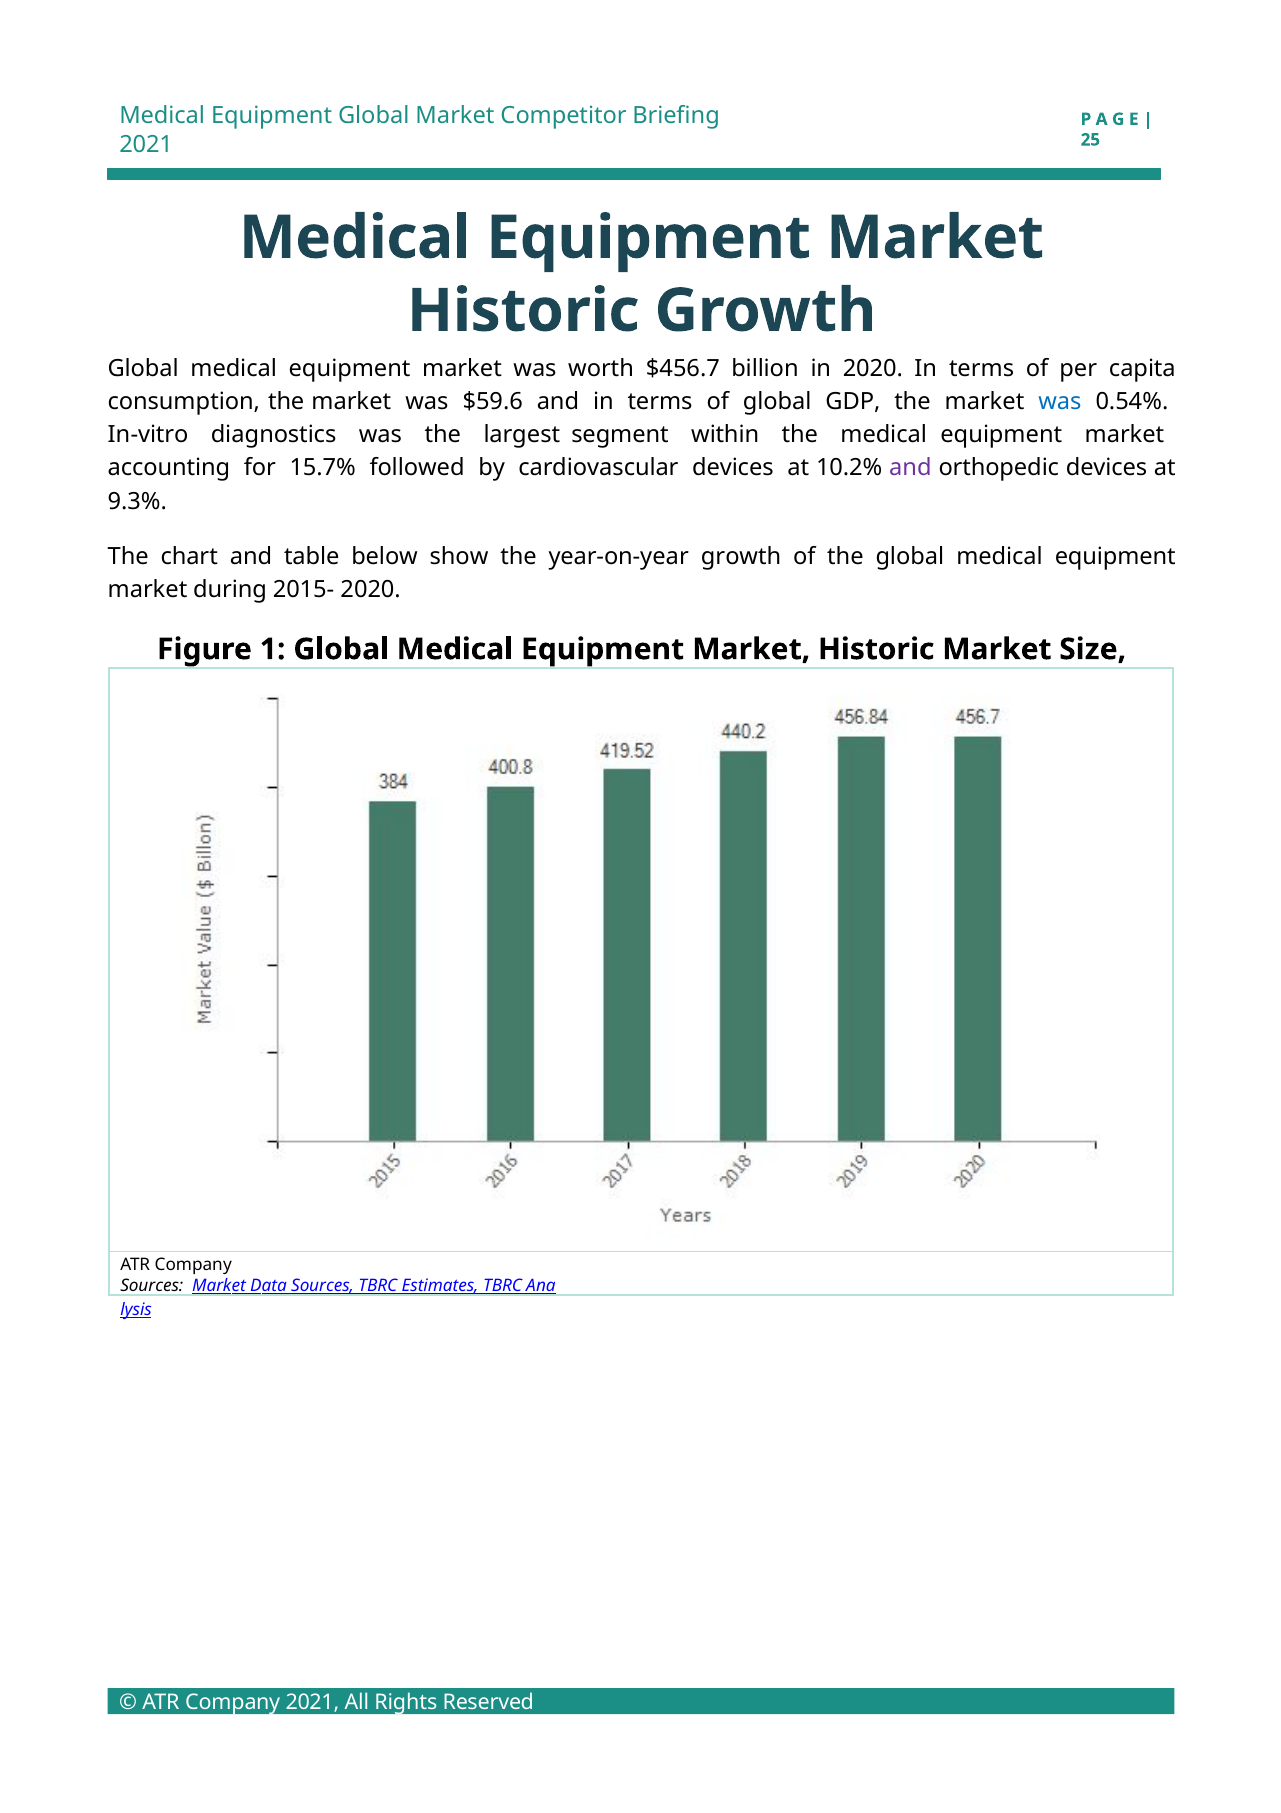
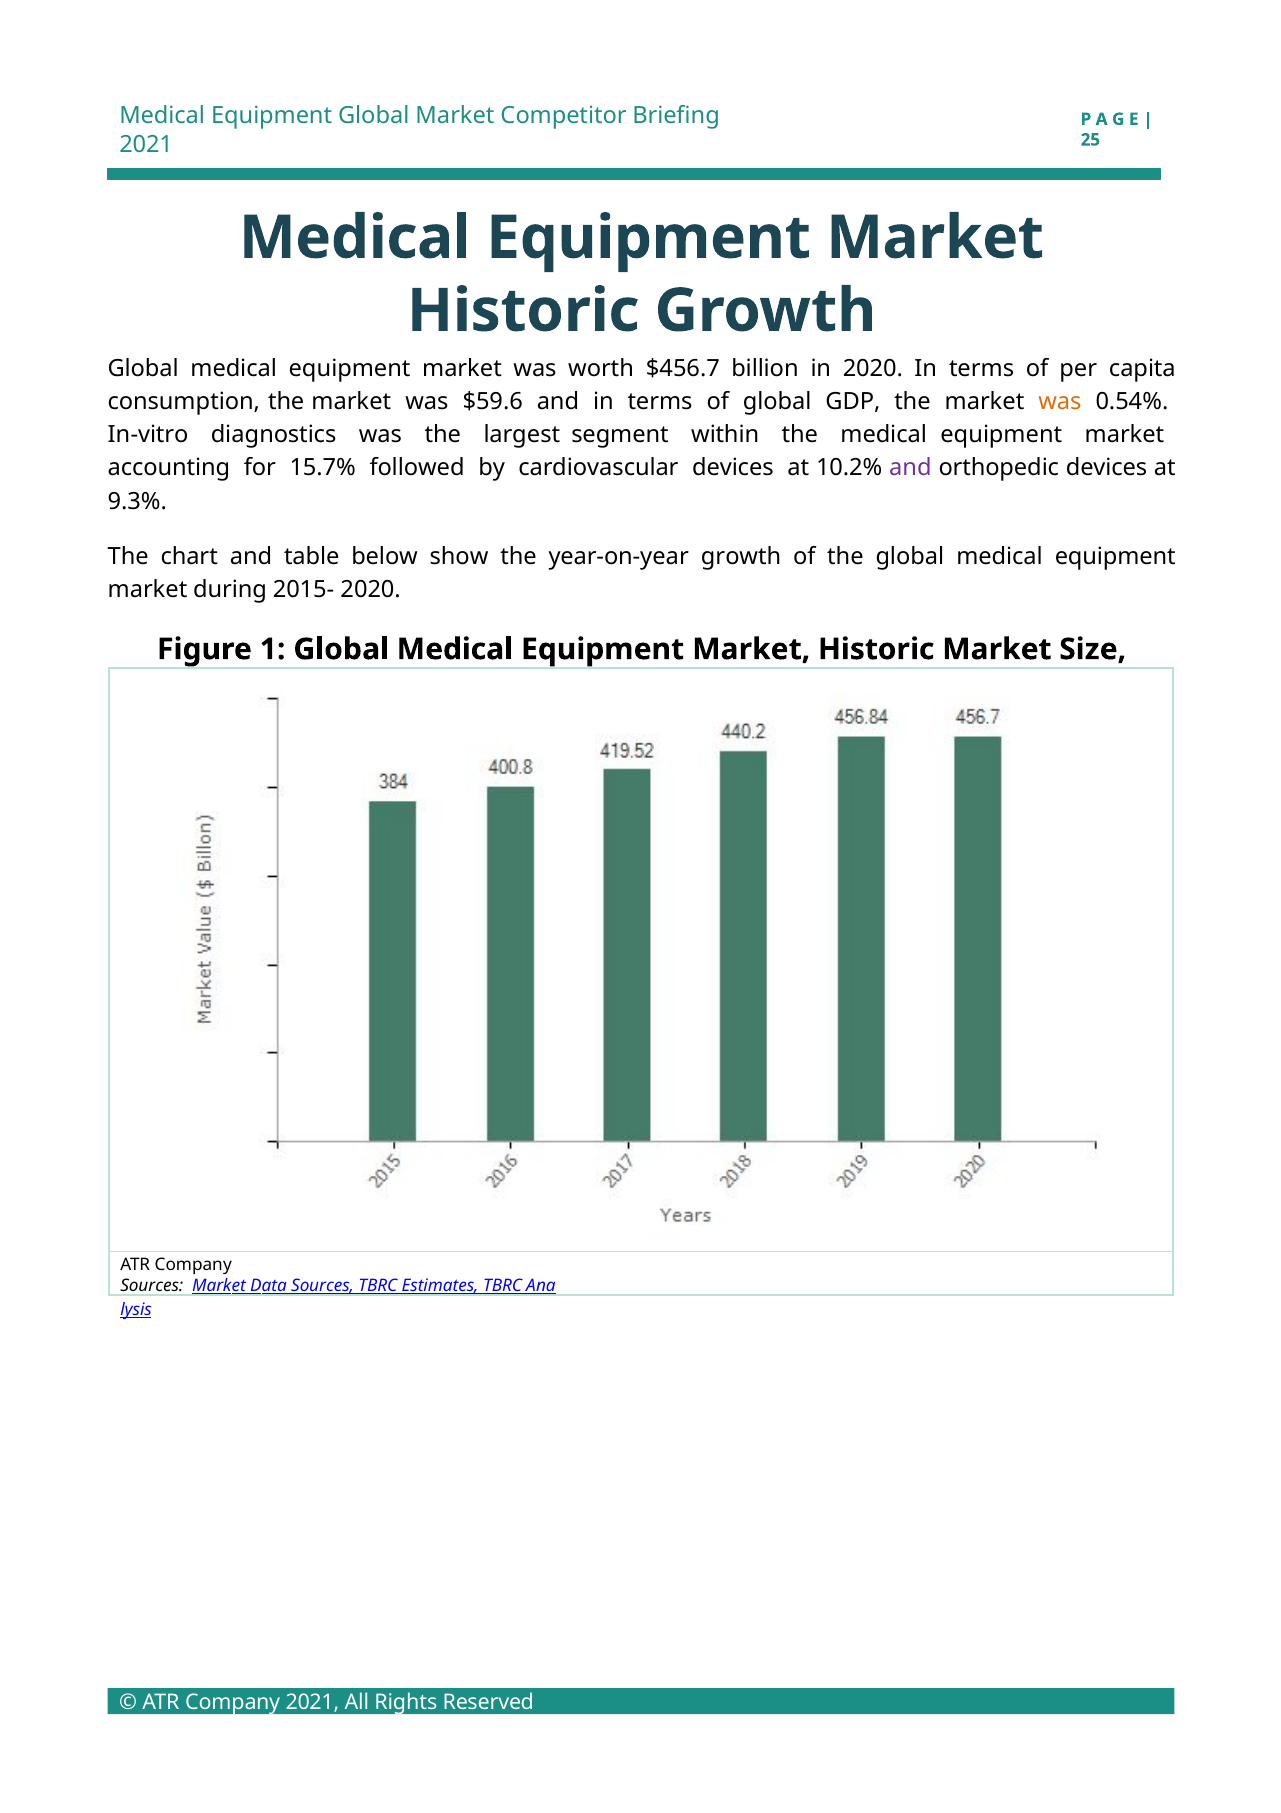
was colour: blue -> orange (1060, 401)
